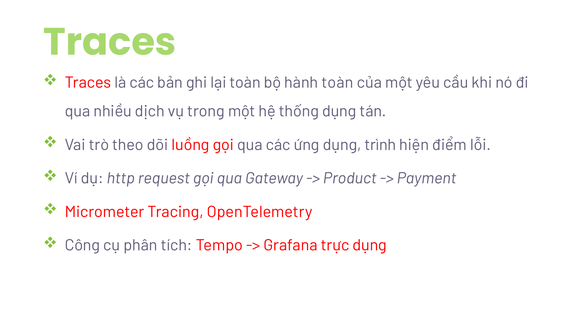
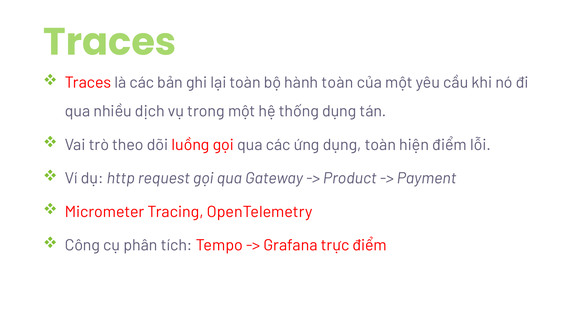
dụng trình: trình -> toàn (380, 145)
trực dụng: dụng -> điểm (370, 246)
